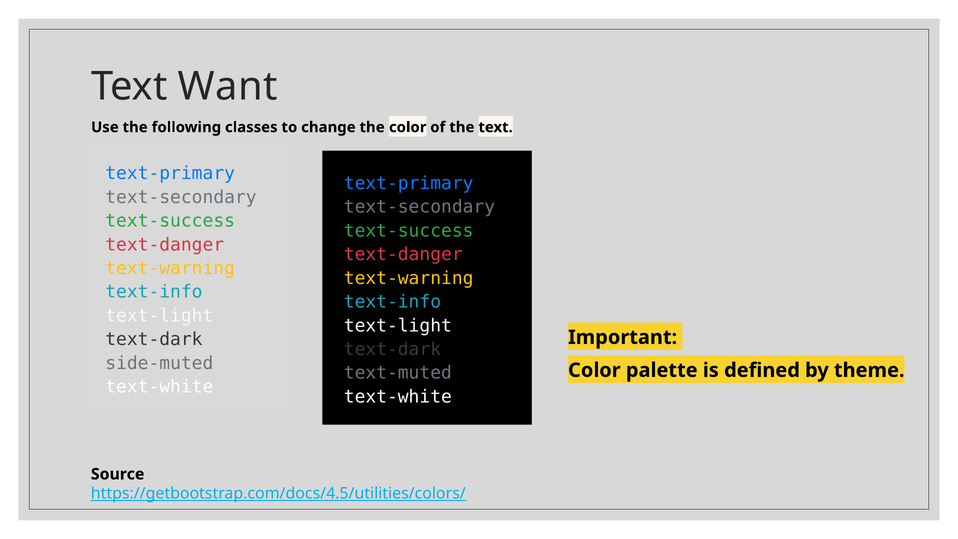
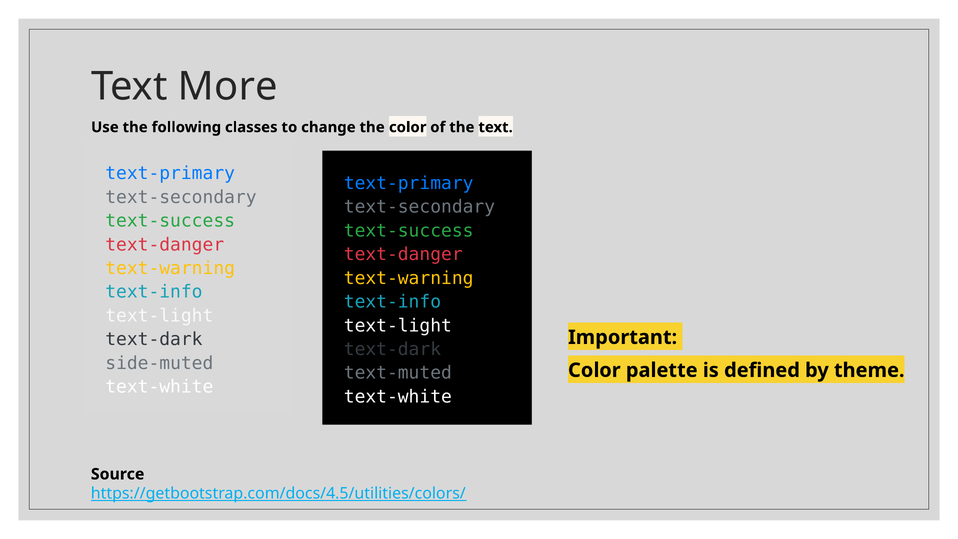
Want: Want -> More (228, 87)
